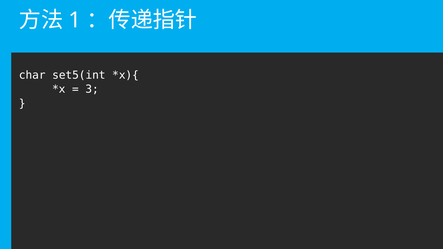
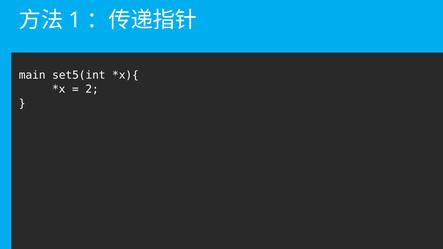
char: char -> main (32, 75)
3: 3 -> 2 (92, 89)
